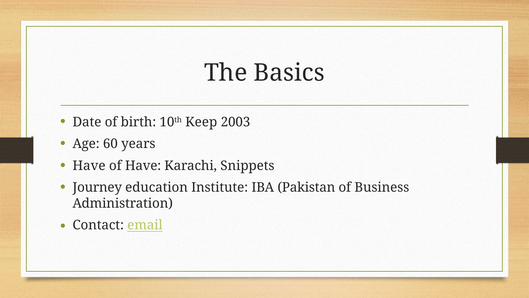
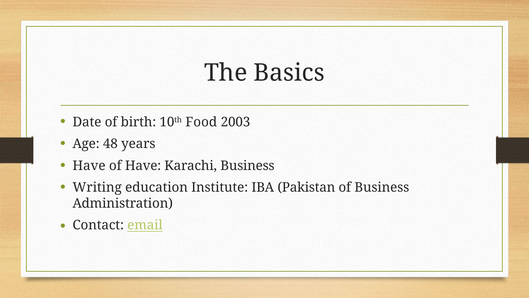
Keep: Keep -> Food (201, 122)
60: 60 -> 48 (110, 144)
Karachi Snippets: Snippets -> Business (247, 165)
Journey: Journey -> Writing (97, 187)
